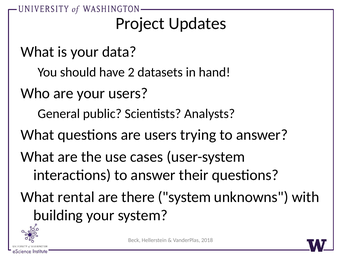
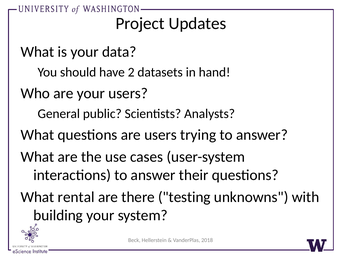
there system: system -> testing (184, 197)
